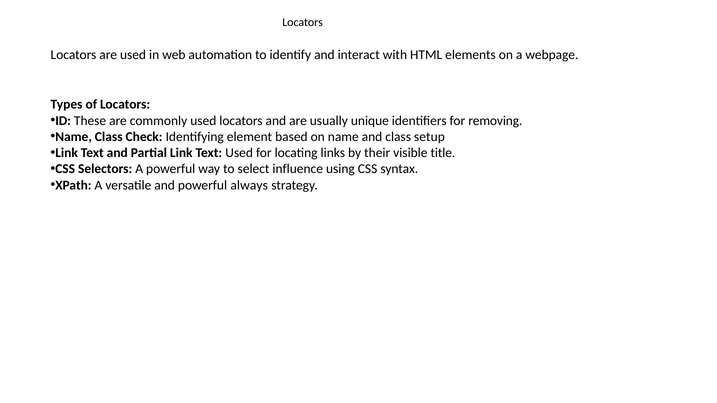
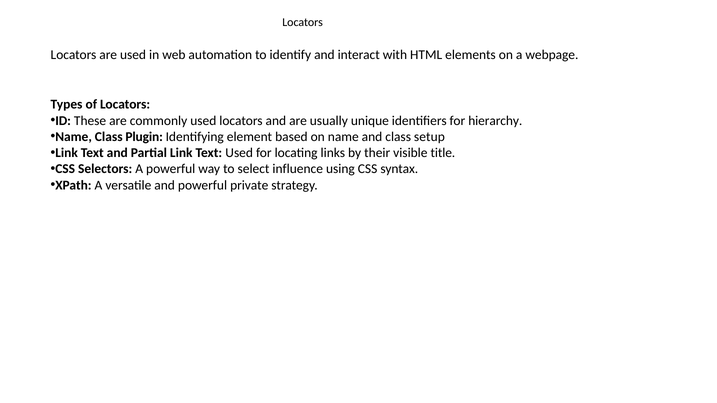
removing: removing -> hierarchy (495, 121)
Check: Check -> Plugin (144, 137)
always: always -> private (249, 185)
